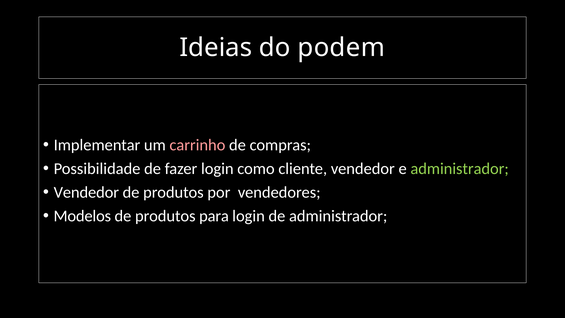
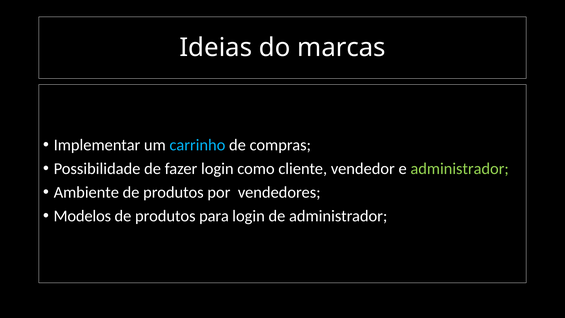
podem: podem -> marcas (341, 47)
carrinho colour: pink -> light blue (197, 145)
Vendedor: Vendedor -> Ambiente (86, 192)
